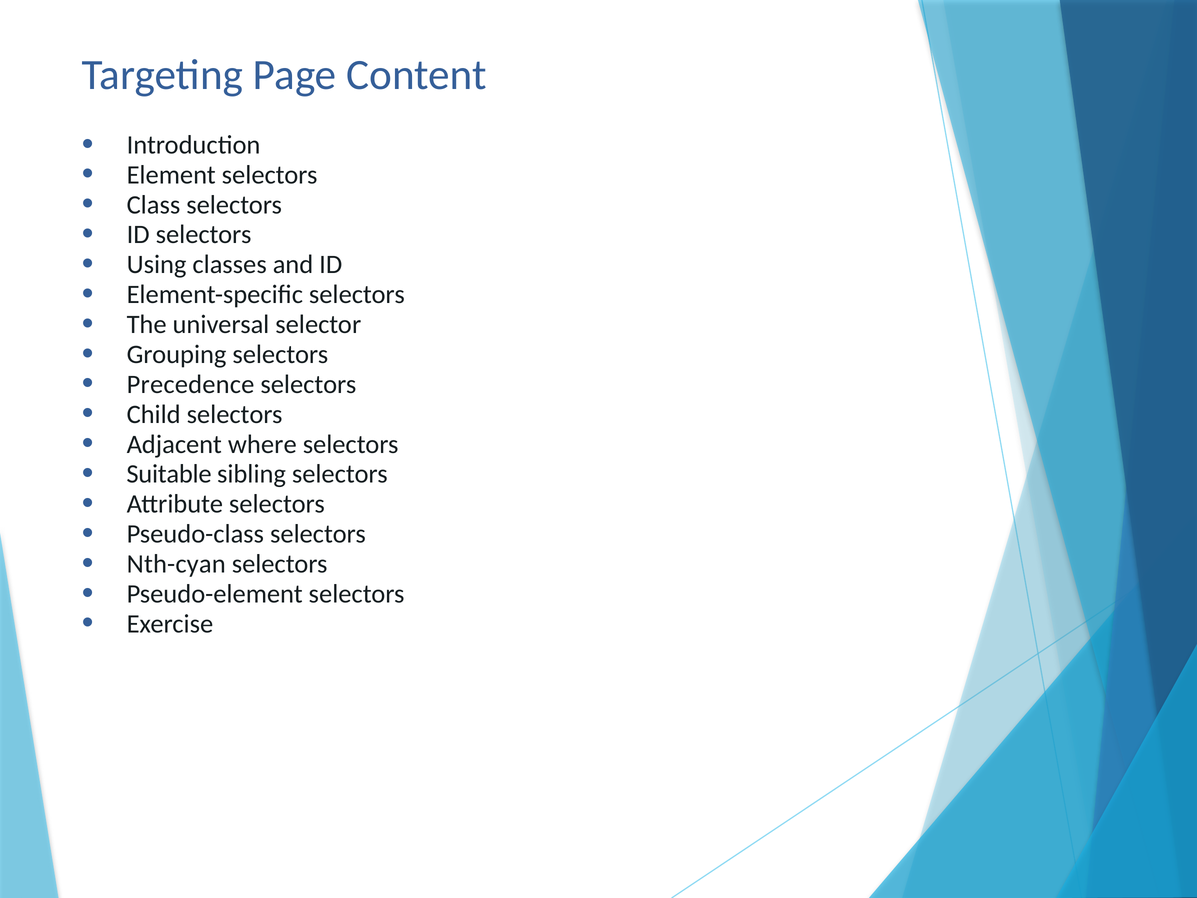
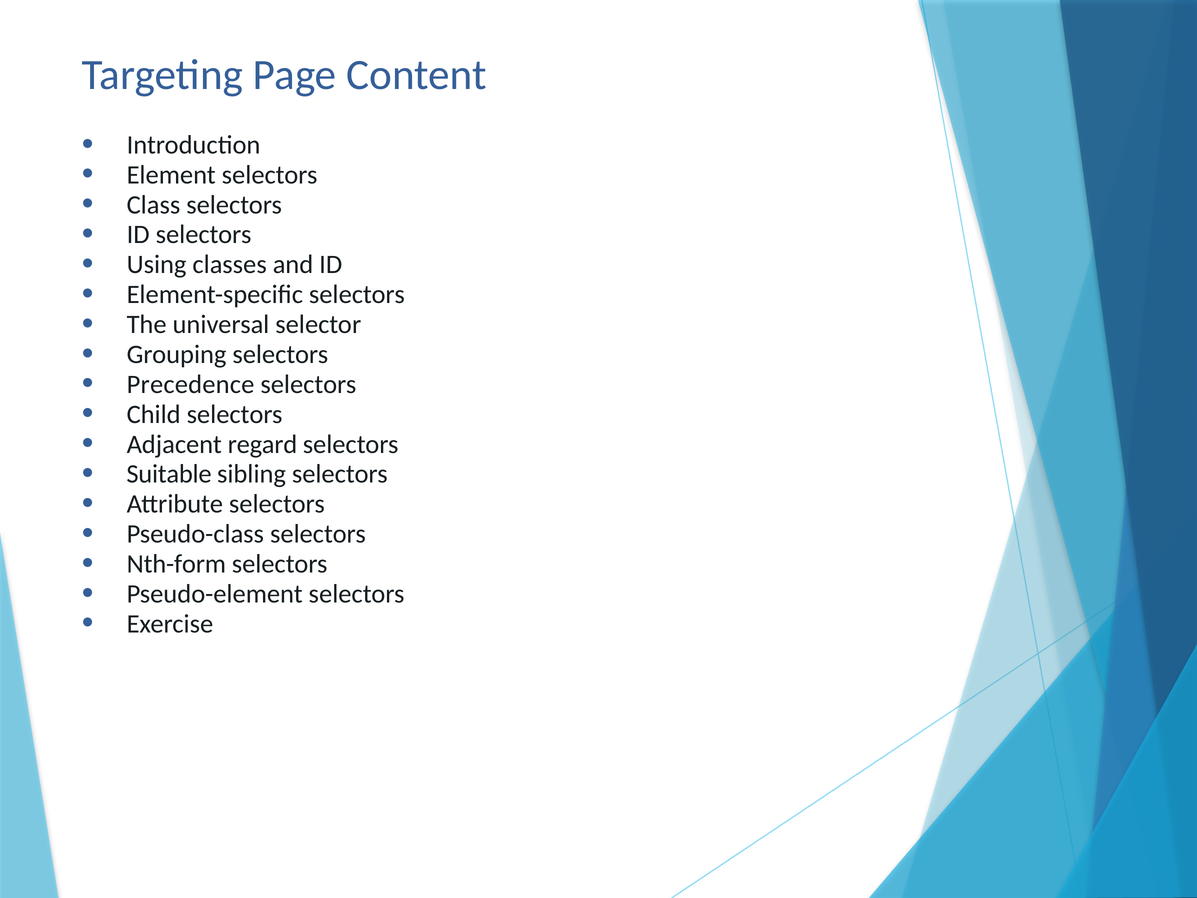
where: where -> regard (262, 444)
Nth-cyan: Nth-cyan -> Nth-form (176, 564)
